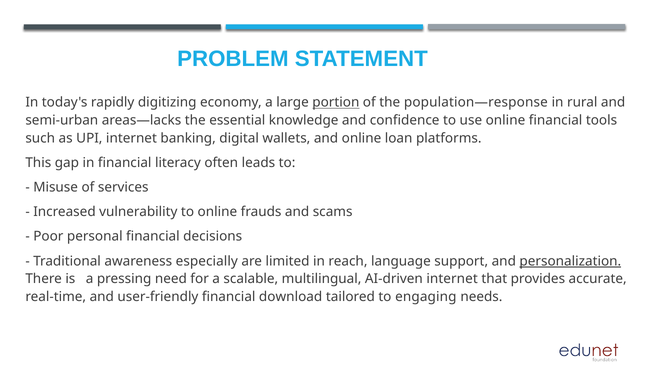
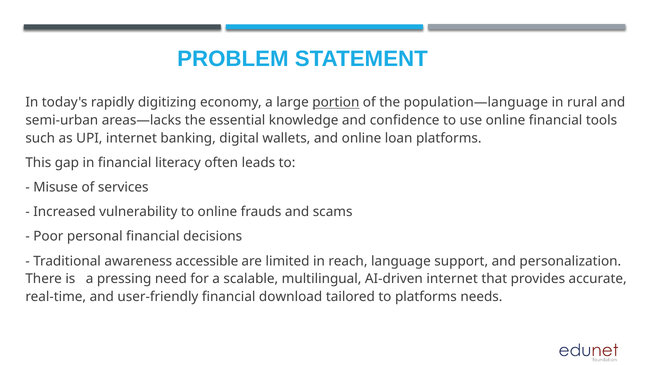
population—response: population—response -> population—language (476, 102)
especially: especially -> accessible (207, 261)
personalization underline: present -> none (570, 261)
to engaging: engaging -> platforms (426, 297)
